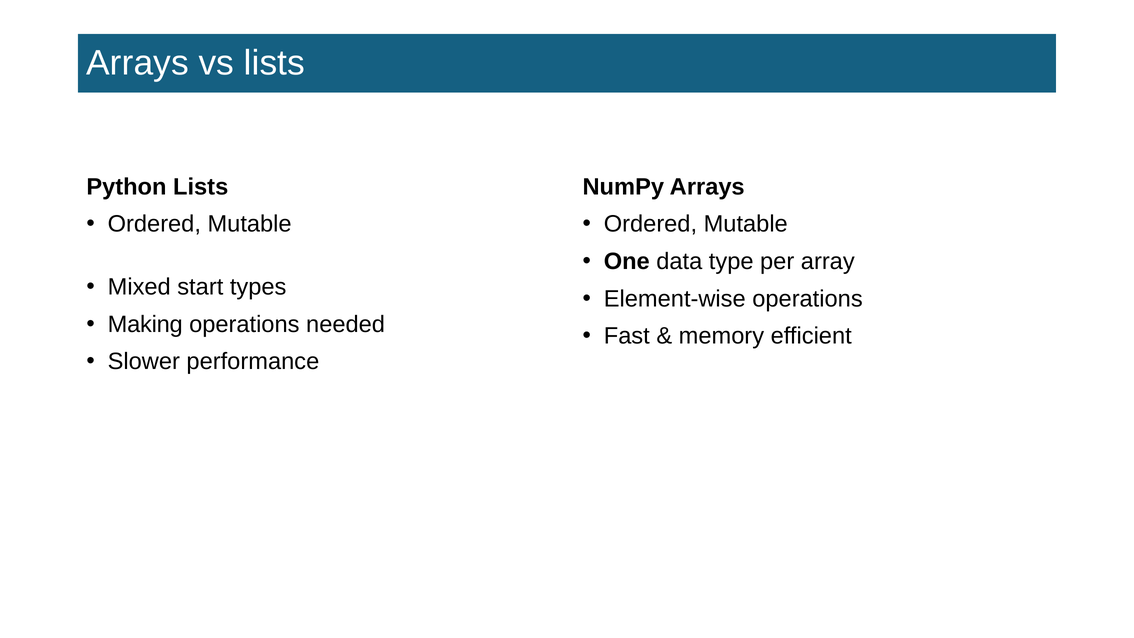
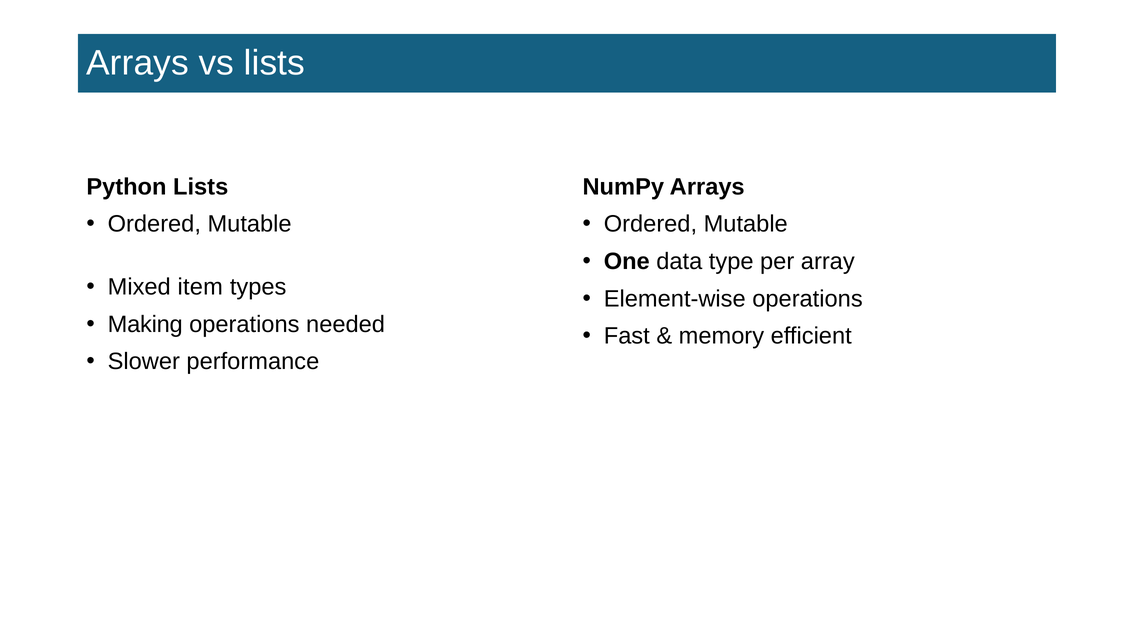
start: start -> item (200, 287)
